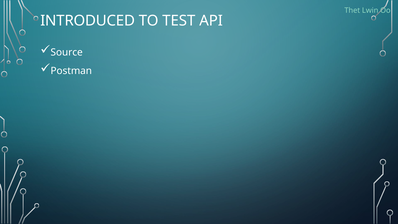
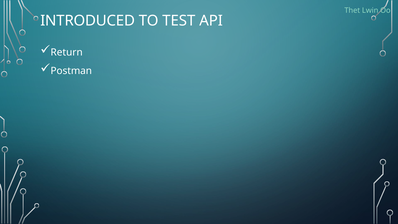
Source: Source -> Return (67, 52)
